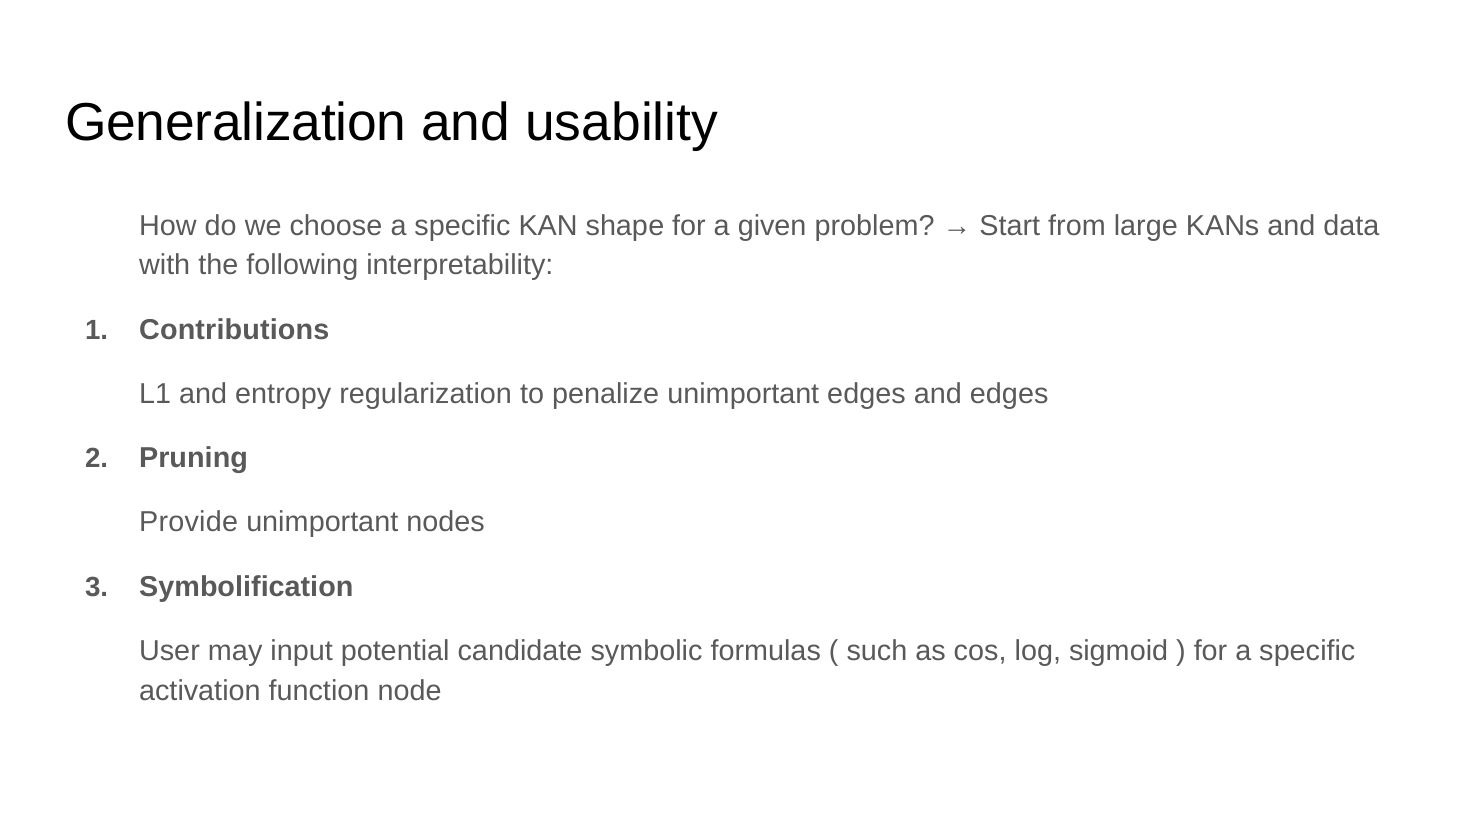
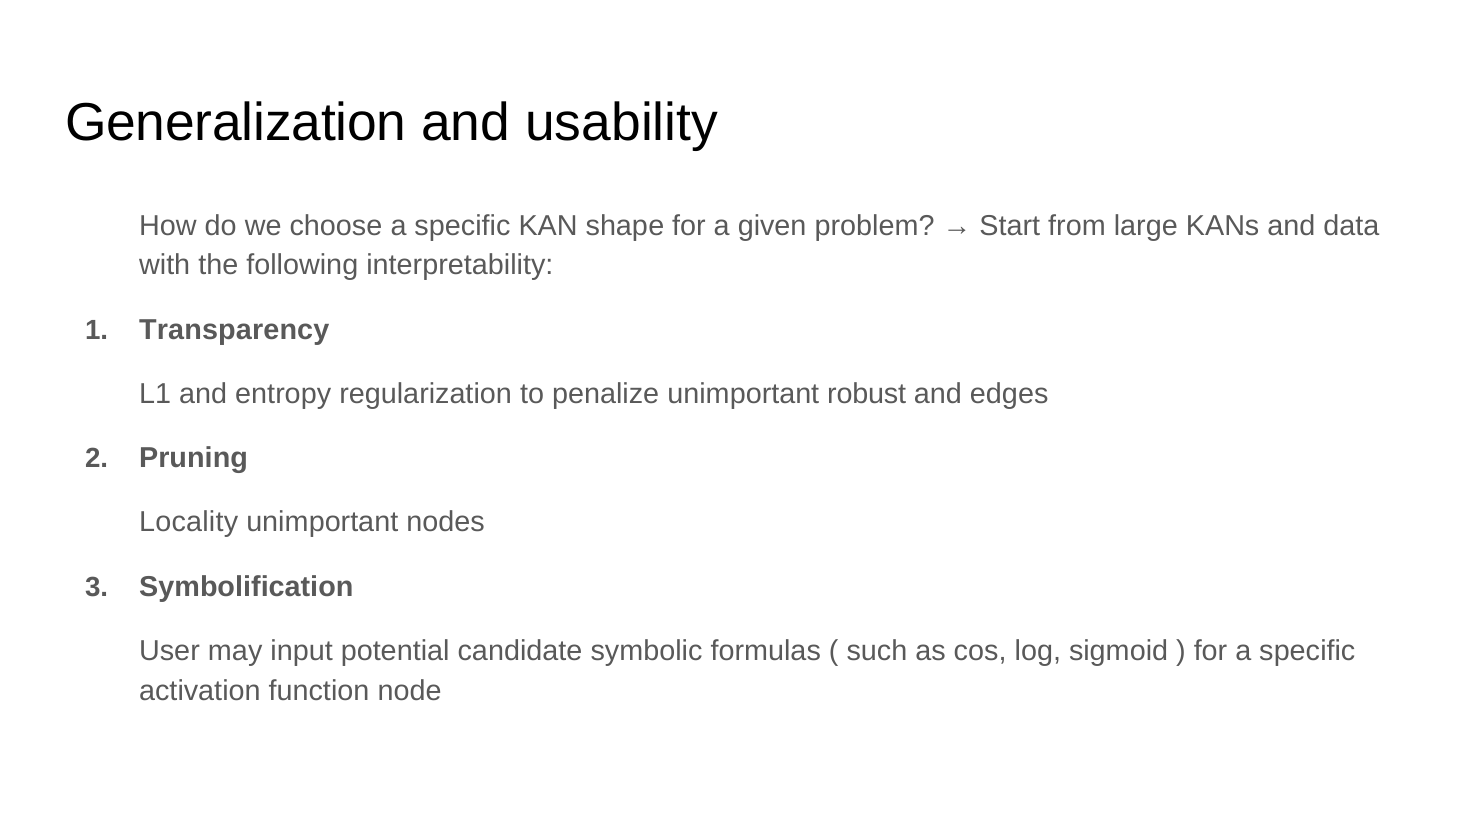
Contributions: Contributions -> Transparency (234, 330)
unimportant edges: edges -> robust (867, 394)
Provide: Provide -> Locality (189, 522)
